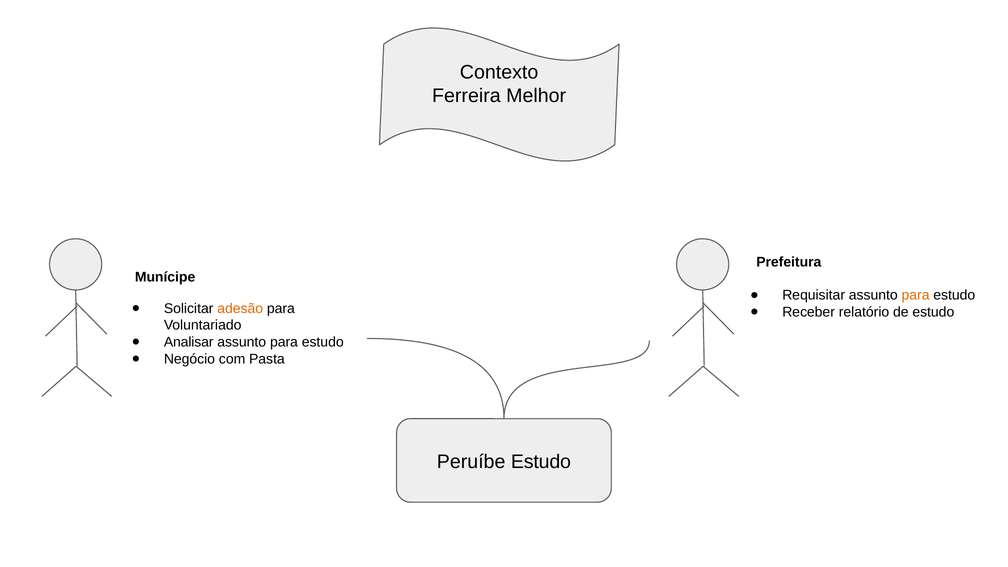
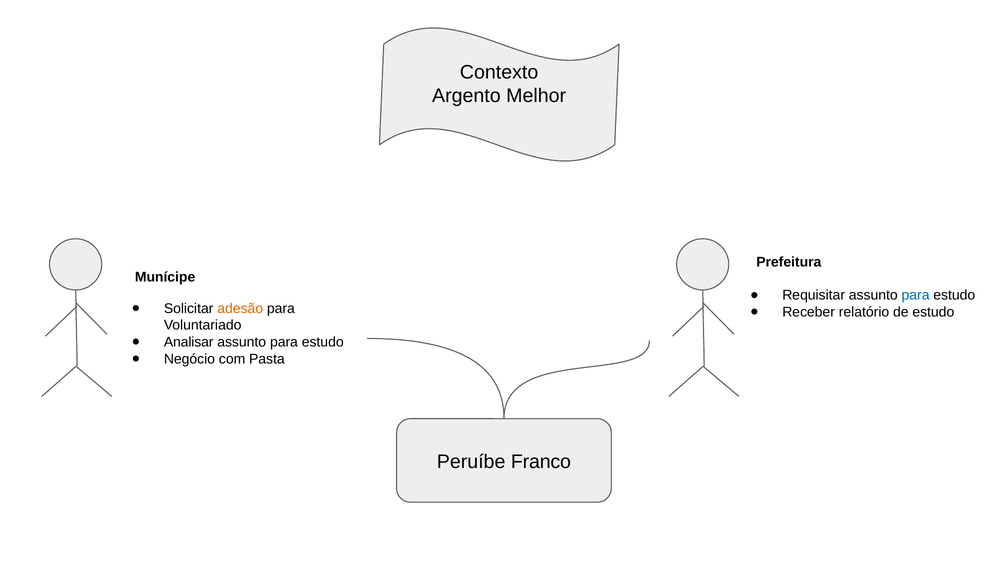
Ferreira: Ferreira -> Argento (466, 96)
para colour: orange -> blue (916, 295)
Peruíbe Estudo: Estudo -> Franco (541, 462)
